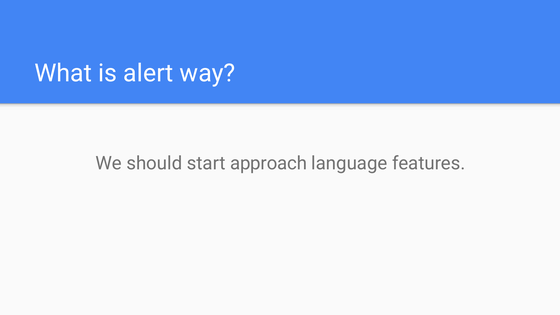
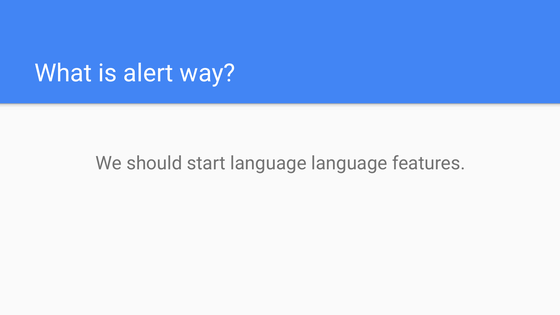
start approach: approach -> language (268, 163)
